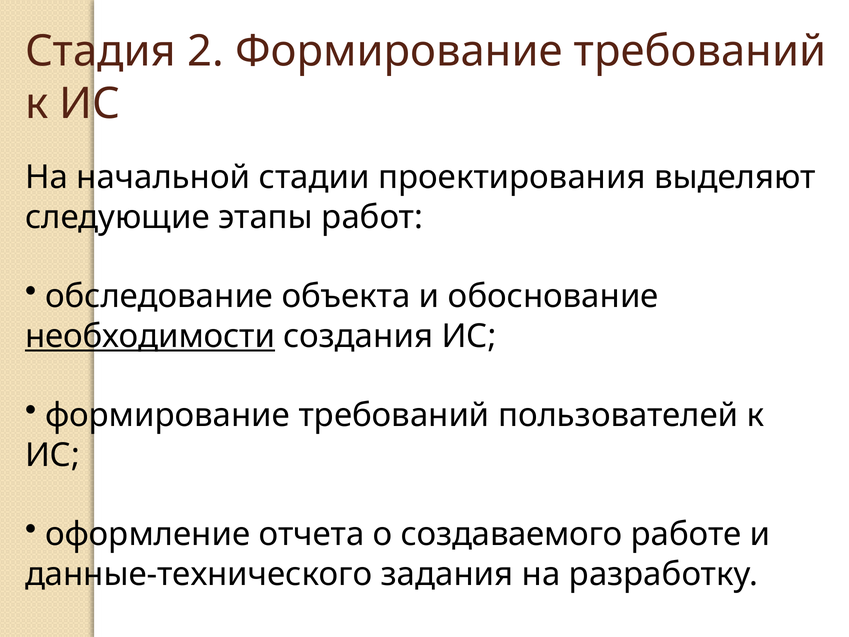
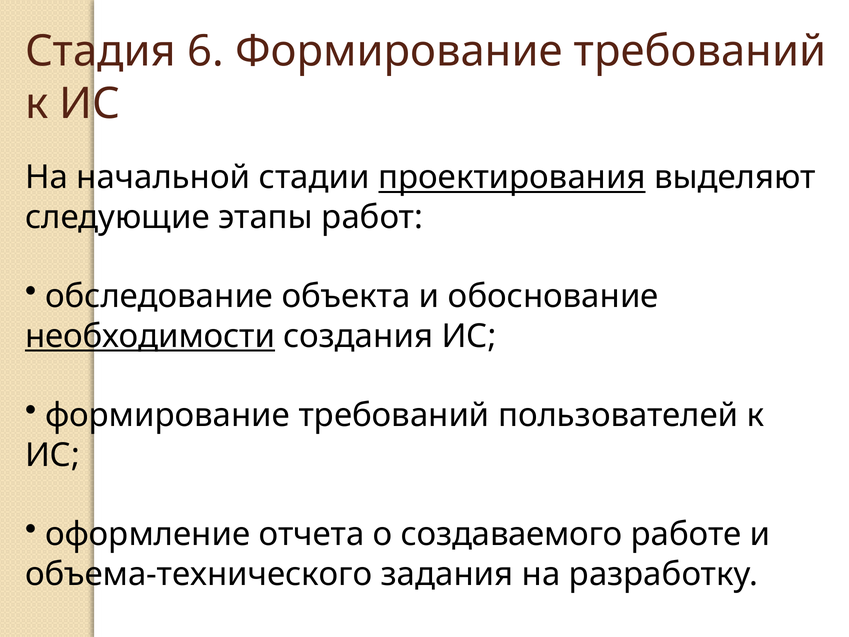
2: 2 -> 6 (206, 51)
проектирования underline: none -> present (512, 177)
данные-технического: данные-технического -> объема-технического (199, 574)
